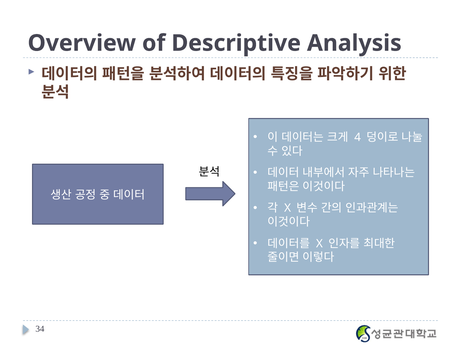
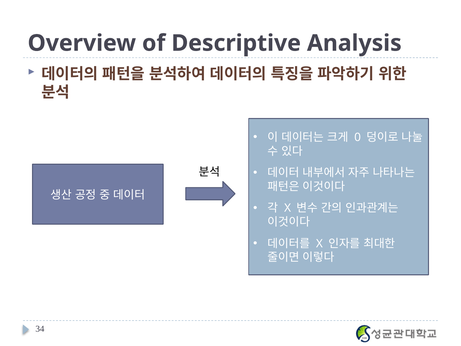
4: 4 -> 0 (358, 137)
